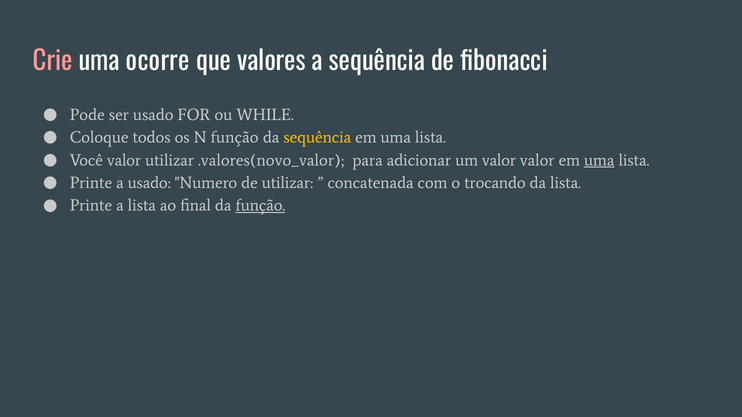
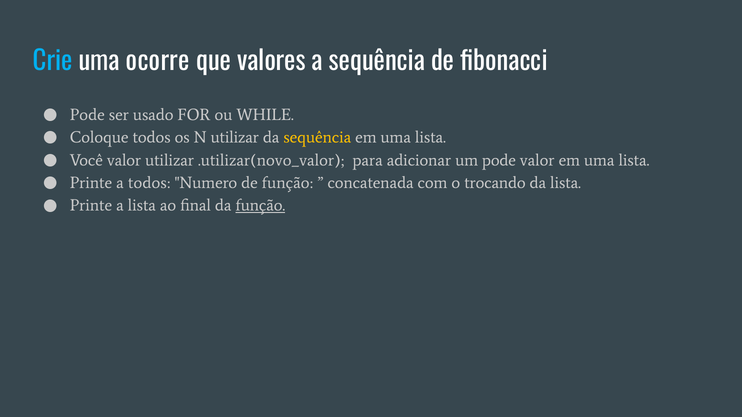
Crie colour: pink -> light blue (53, 61)
N função: função -> utilizar (235, 138)
.valores(novo_valor: .valores(novo_valor -> .utilizar(novo_valor (271, 160)
um valor: valor -> pode (499, 160)
uma underline: present -> none (599, 160)
a usado: usado -> todos (149, 183)
de utilizar: utilizar -> função (287, 183)
